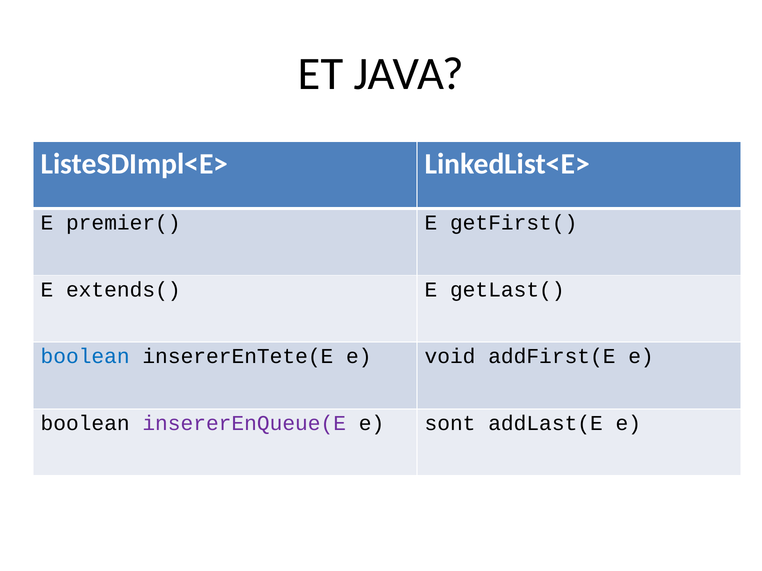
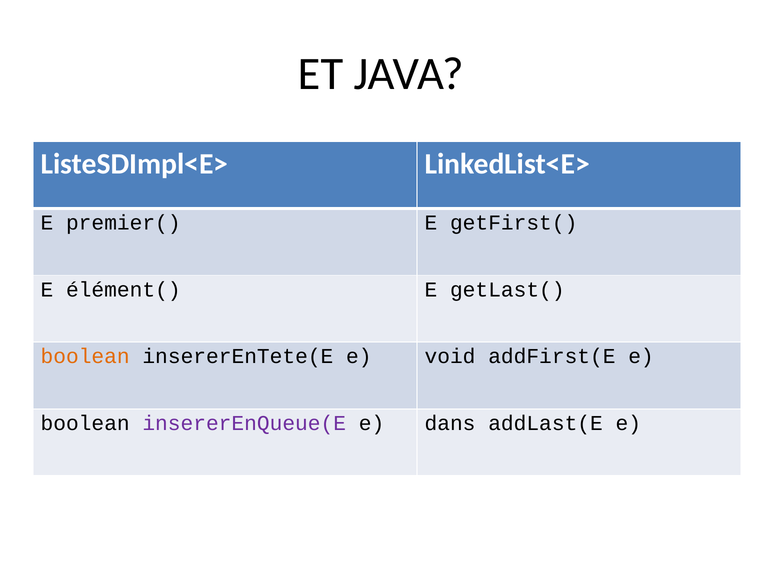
extends(: extends( -> élément( (123, 290)
boolean colour: blue -> orange (85, 357)
sont: sont -> dans (450, 424)
